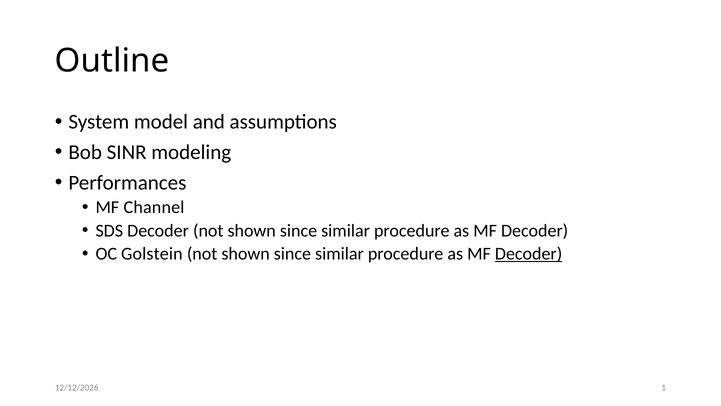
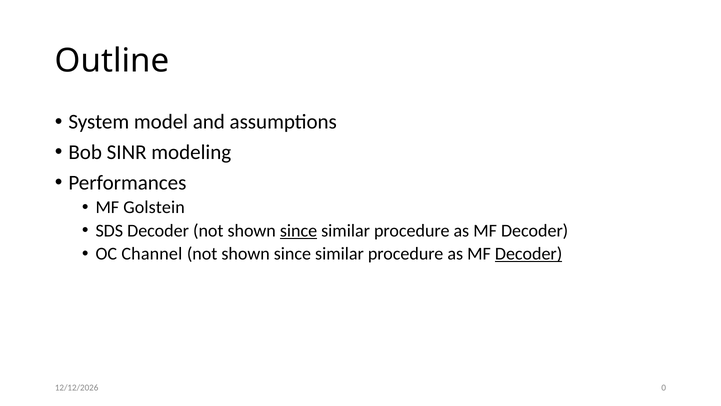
Channel: Channel -> Golstein (154, 207)
since underline: none -> present (299, 230)
Golstein: Golstein -> Channel (152, 254)
1: 1 -> 0 (664, 387)
